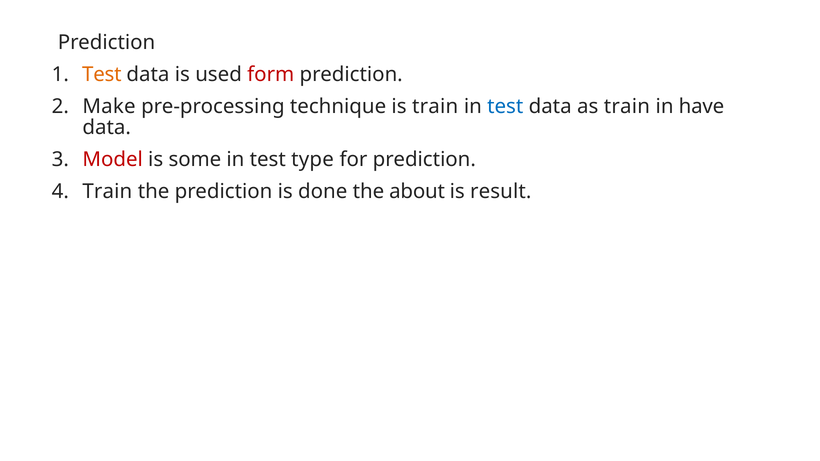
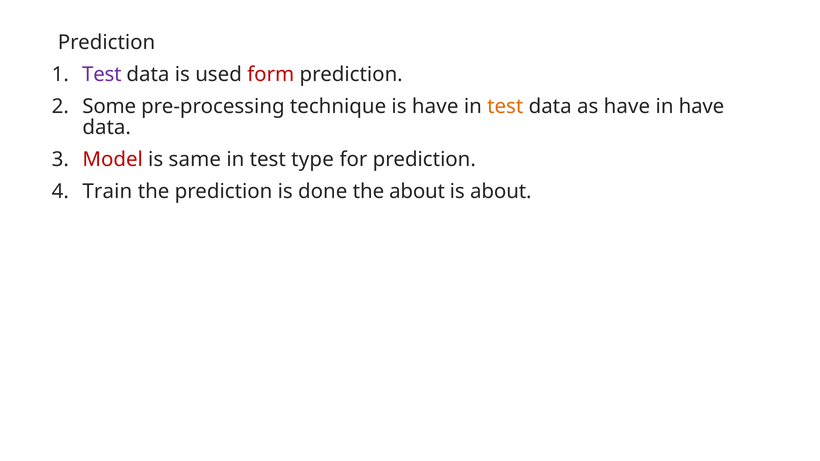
Test colour: orange -> purple (102, 74)
Make: Make -> Some (109, 106)
is train: train -> have (435, 106)
test colour: blue -> orange (505, 106)
as train: train -> have (627, 106)
some: some -> same (195, 159)
is result: result -> about (501, 191)
